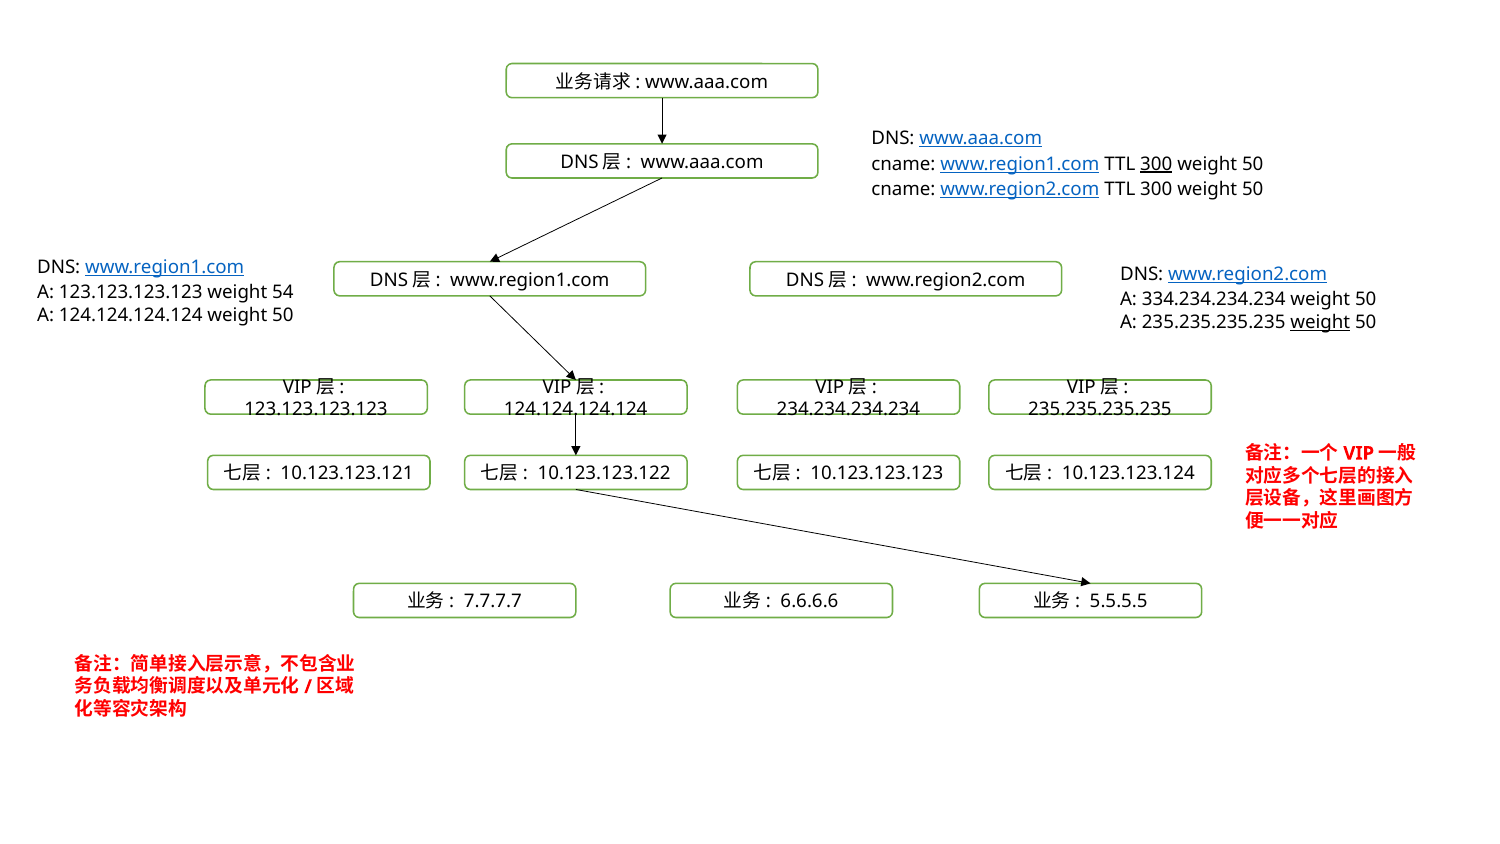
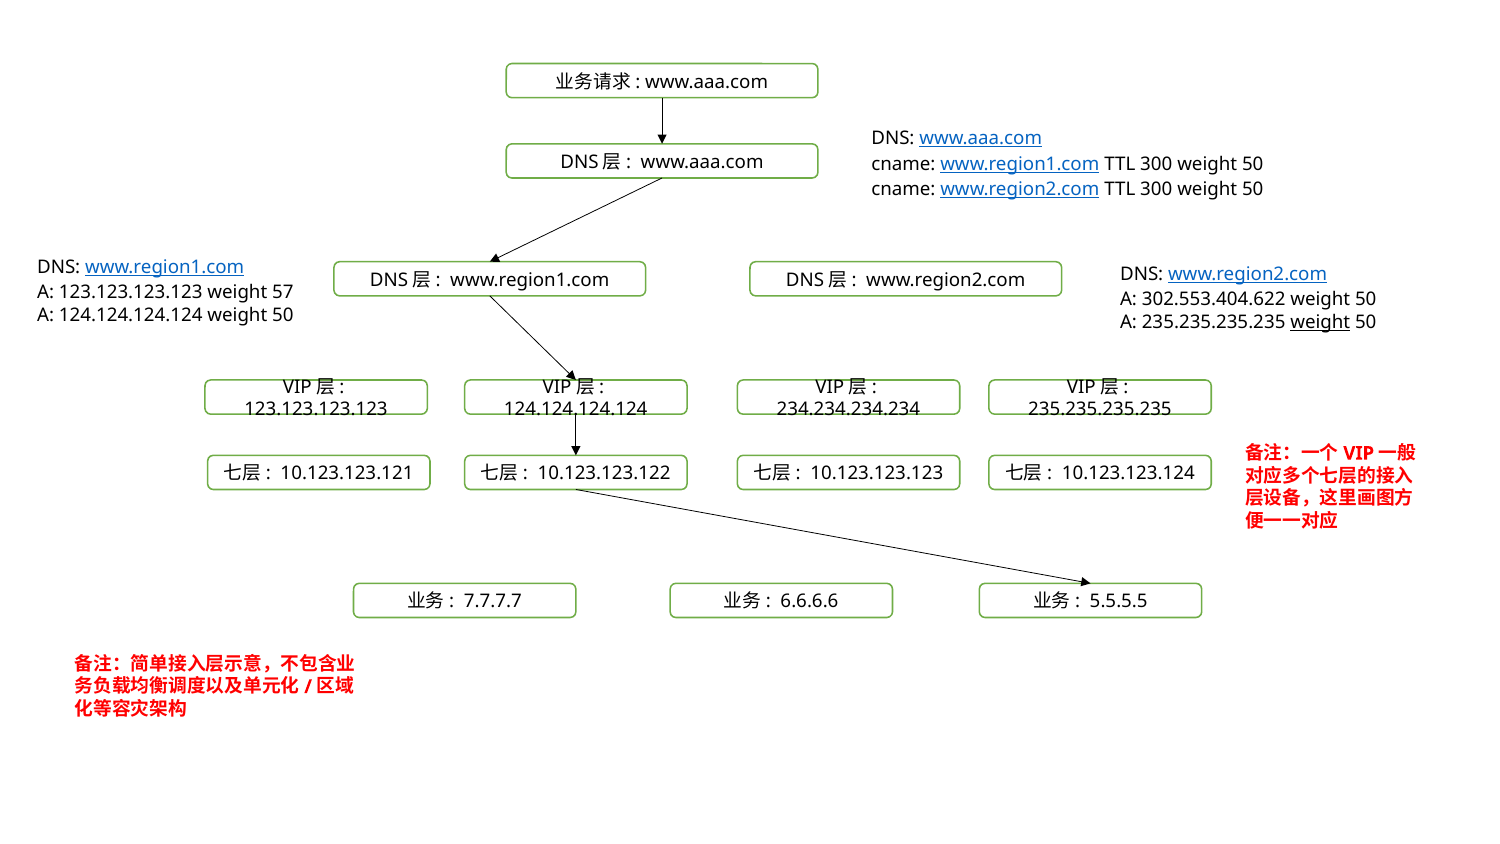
300 underline: present -> none (1156, 164)
54: 54 -> 57 (283, 293)
334.234.234.234: 334.234.234.234 -> 302.553.404.622 (1214, 300)
